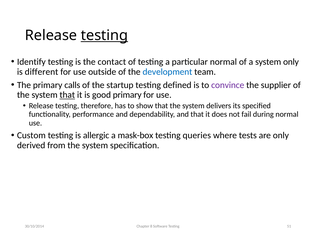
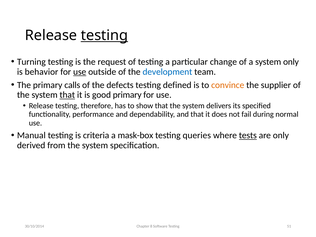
Identify: Identify -> Turning (31, 62)
contact: contact -> request (112, 62)
particular normal: normal -> change (223, 62)
different: different -> behavior (42, 72)
use underline: none -> present (80, 72)
startup: startup -> defects (120, 85)
convince colour: purple -> orange (228, 85)
Custom: Custom -> Manual (31, 135)
allergic: allergic -> criteria (96, 135)
tests underline: none -> present (248, 135)
